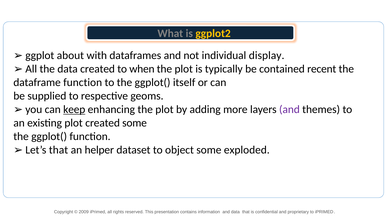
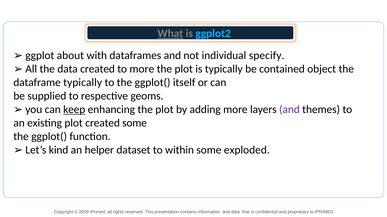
What underline: none -> present (170, 34)
ggplot2 colour: yellow -> light blue (213, 34)
display: display -> specify (267, 56)
to when: when -> more (142, 69)
recent: recent -> object (322, 69)
dataframe function: function -> typically (83, 83)
that: that -> kind (59, 150)
object: object -> within (179, 150)
